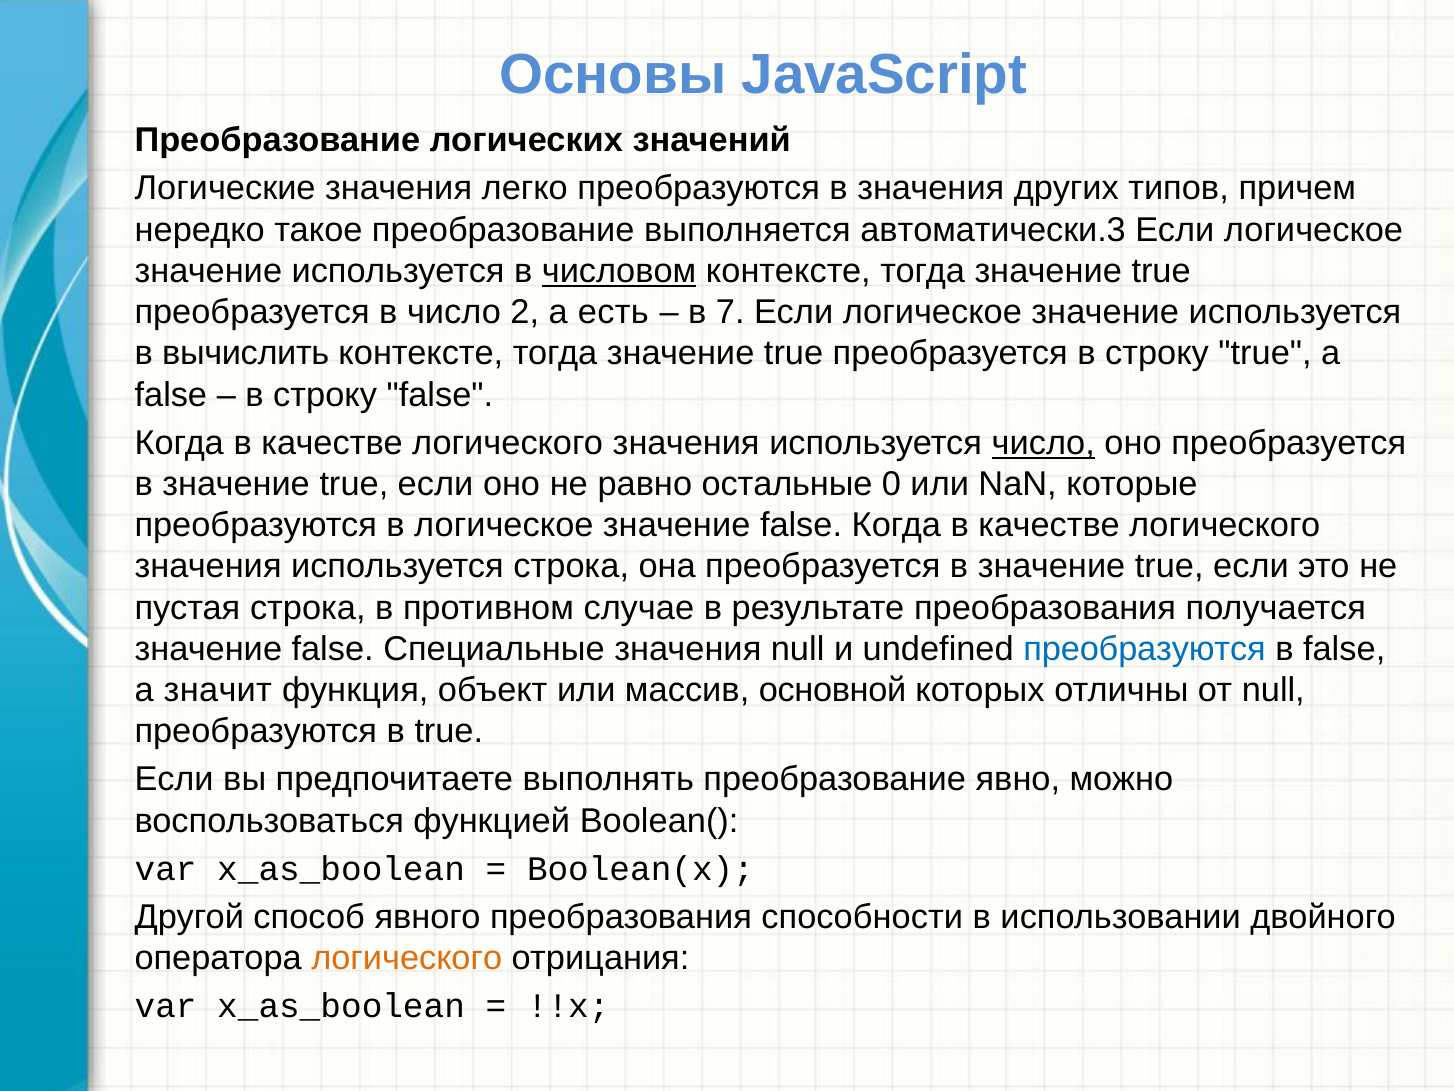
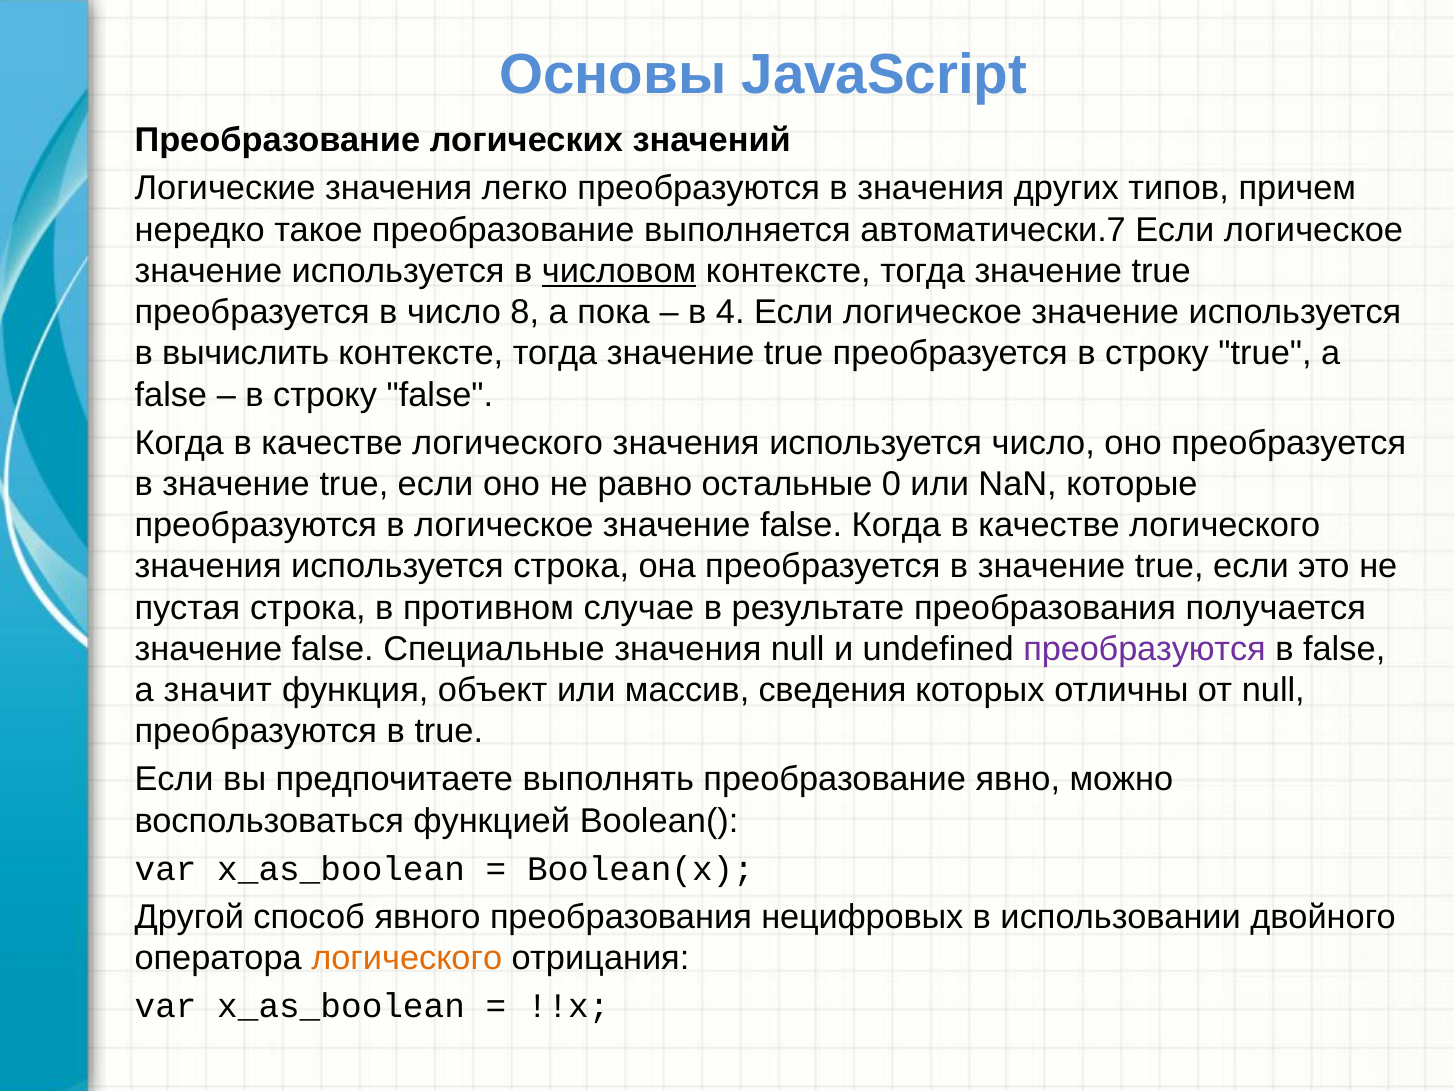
автоматически.3: автоматически.3 -> автоматически.7 (993, 230)
2: 2 -> 8 (525, 312)
есть: есть -> пока (613, 312)
7: 7 -> 4 (730, 312)
число underline: present -> none (1043, 443)
преобразуются colour: blue -> purple (1145, 649)
основной: основной -> сведения (832, 690)
способности: способности -> нецифровых (862, 917)
